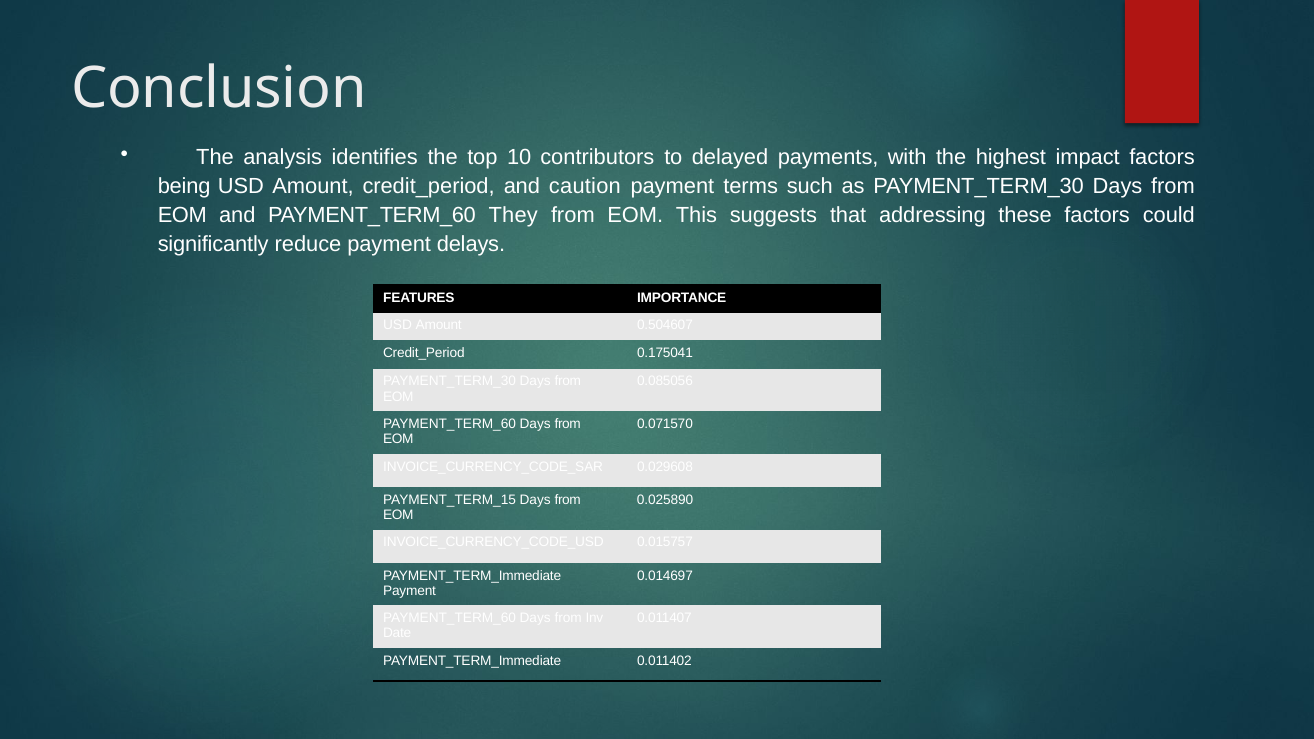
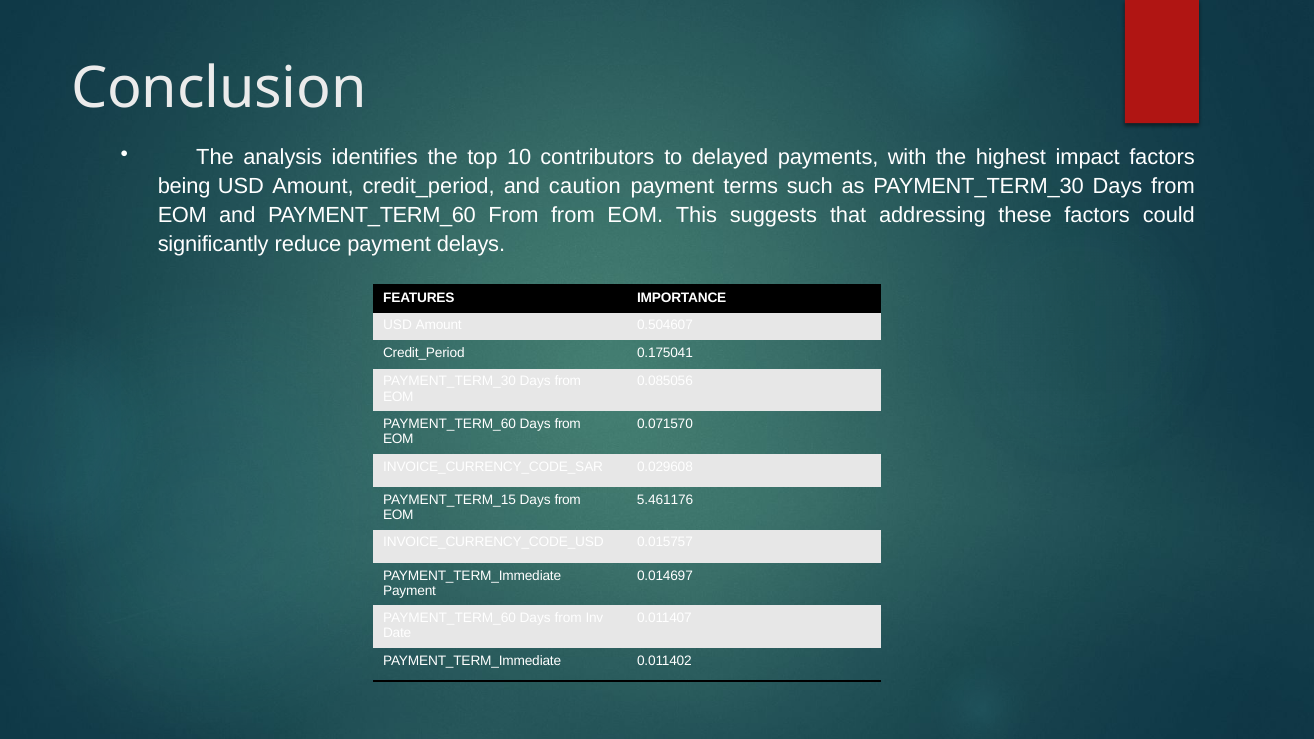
PAYMENT_TERM_60 They: They -> From (513, 215)
0.025890: 0.025890 -> 5.461176 (665, 500)
